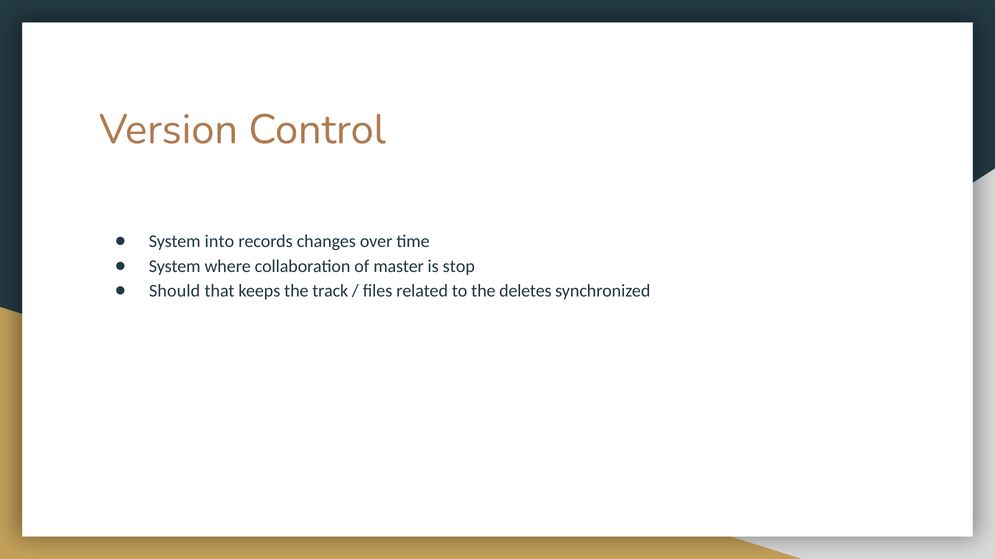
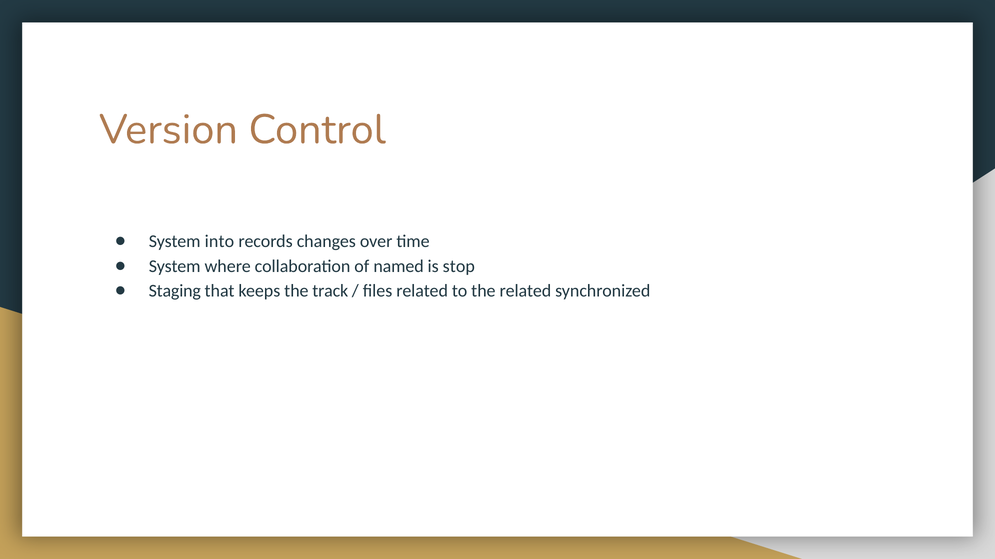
master: master -> named (399, 267)
Should: Should -> Staging (175, 291)
the deletes: deletes -> related (525, 291)
